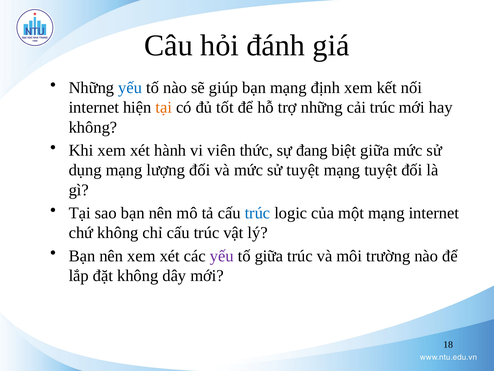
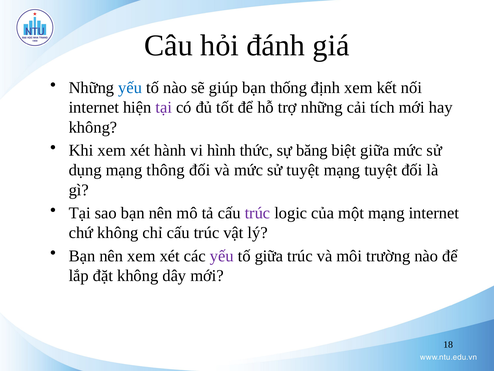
bạn mạng: mạng -> thống (289, 88)
tại colour: orange -> purple (164, 107)
cải trúc: trúc -> tích (382, 107)
viên: viên -> hình (222, 150)
đang: đang -> băng (312, 150)
lượng: lượng -> thông (166, 170)
trúc colour: blue -> purple (257, 213)
